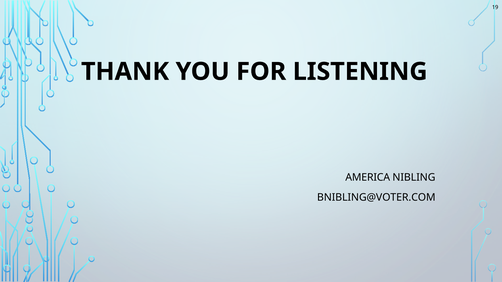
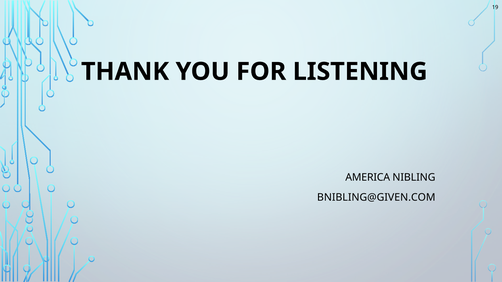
BNIBLING@VOTER.COM: BNIBLING@VOTER.COM -> BNIBLING@GIVEN.COM (376, 198)
